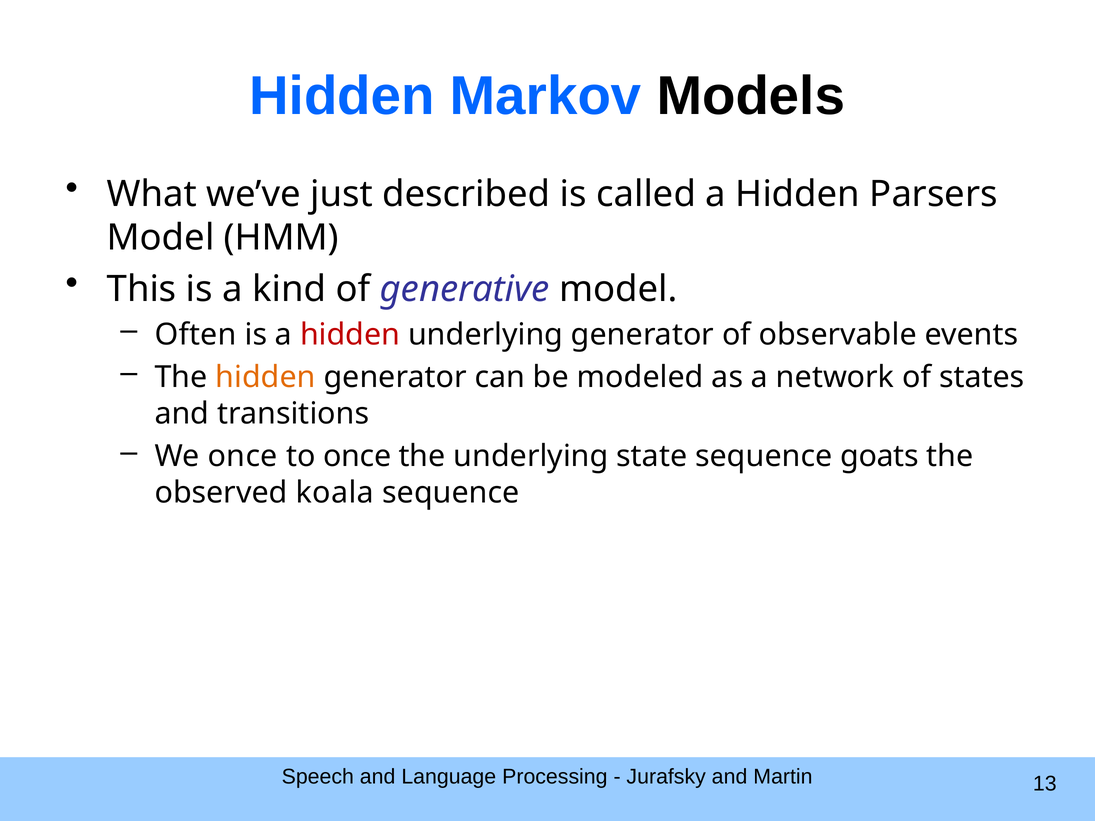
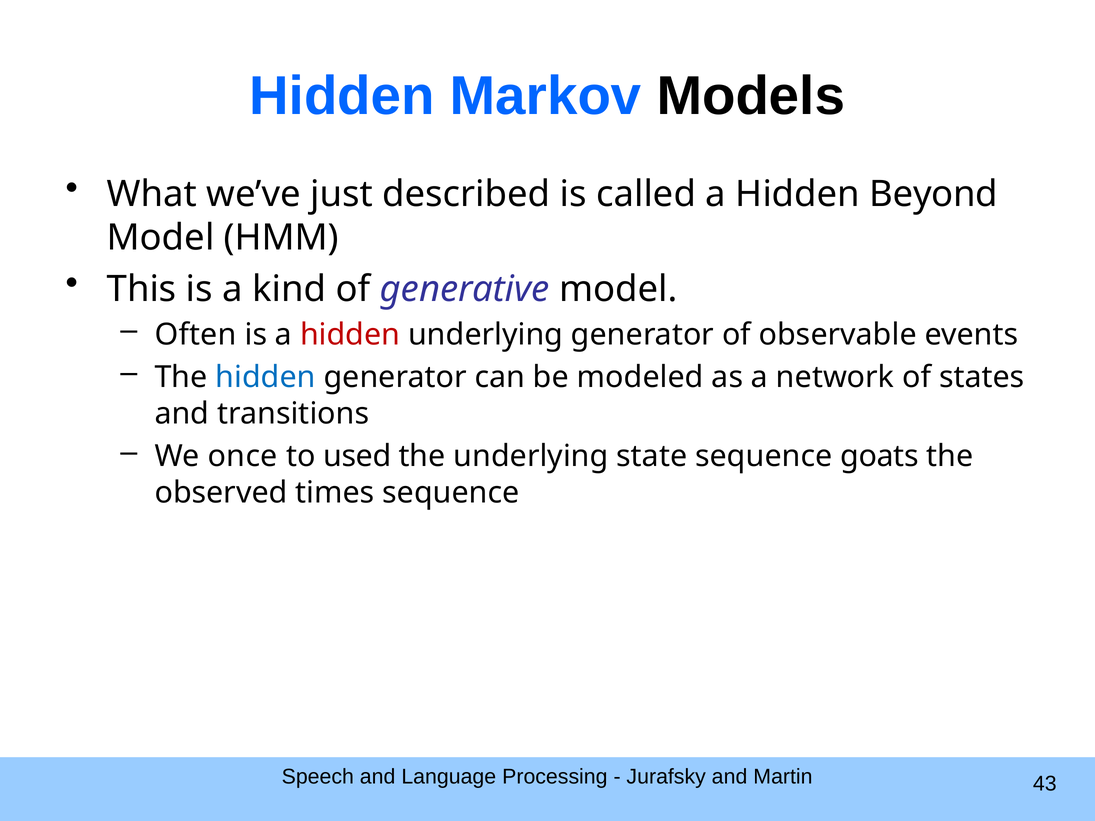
Parsers: Parsers -> Beyond (934, 194)
hidden colour: orange -> blue (266, 377)
to once: once -> used (357, 457)
koala: koala -> times (335, 493)
13: 13 -> 43 (1045, 784)
